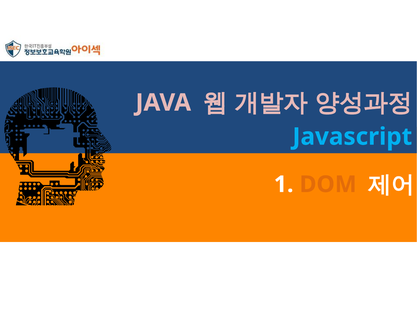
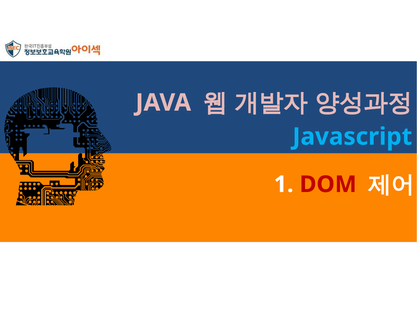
DOM colour: orange -> red (328, 184)
